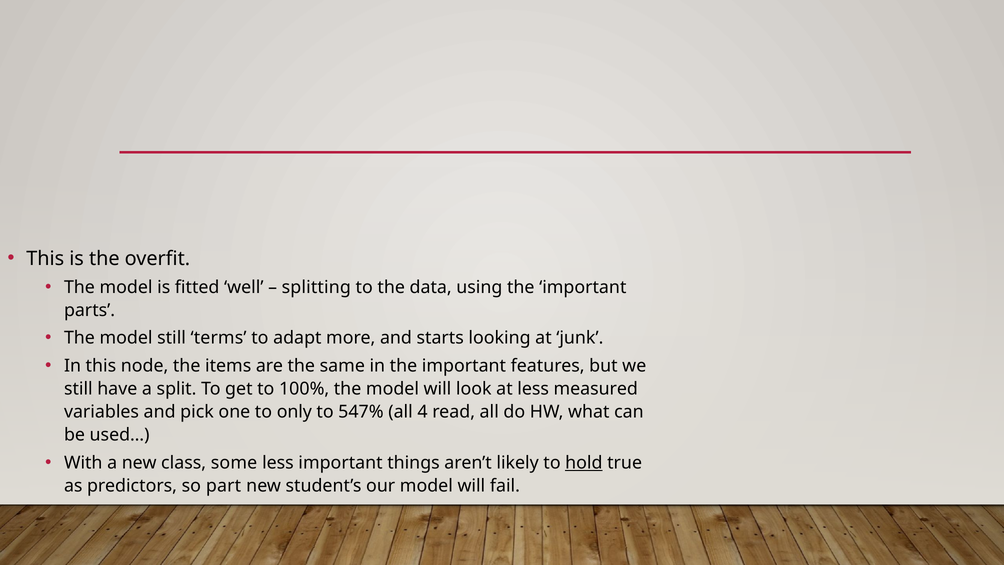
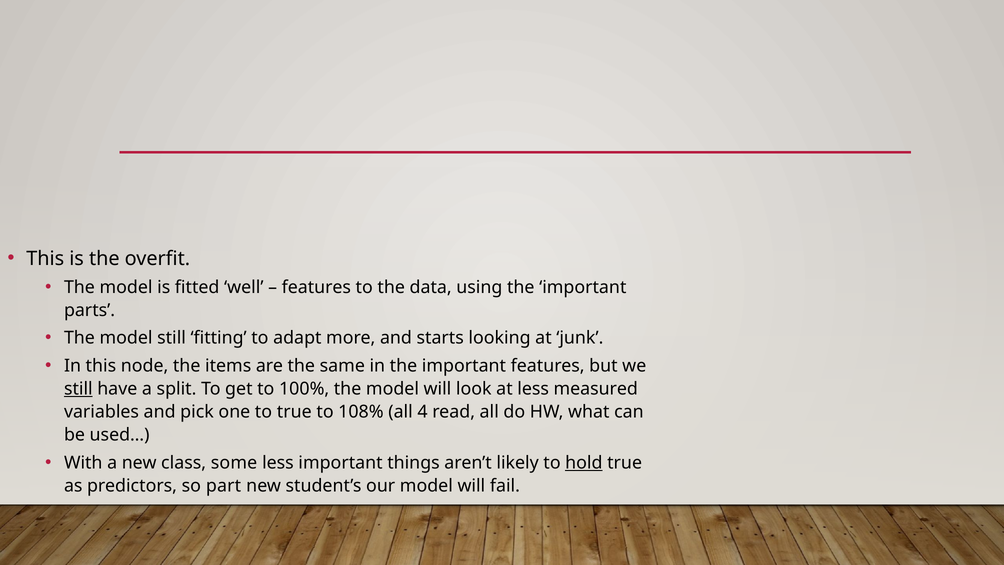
splitting: splitting -> features (316, 287)
terms: terms -> fitting (219, 338)
still underline: none -> present (78, 389)
to only: only -> true (294, 412)
547%: 547% -> 108% (361, 412)
